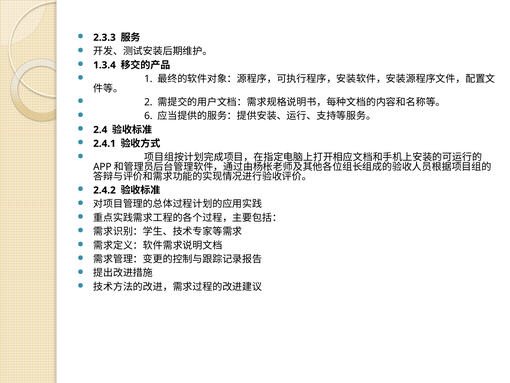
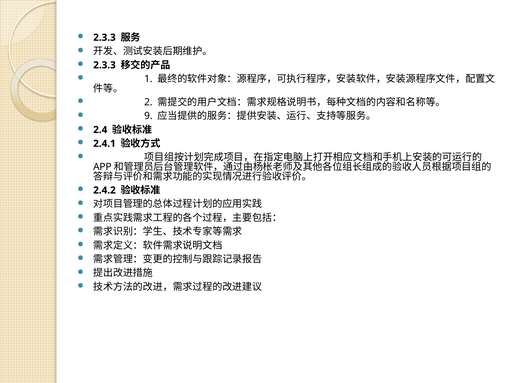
1.3.4: 1.3.4 -> 2.3.3 (104, 65)
6: 6 -> 9 (148, 116)
